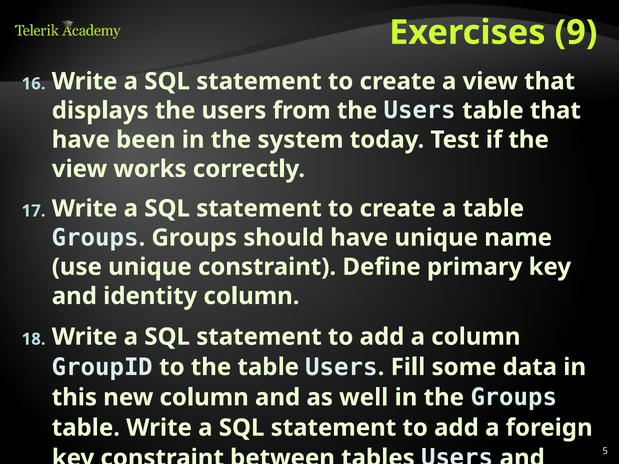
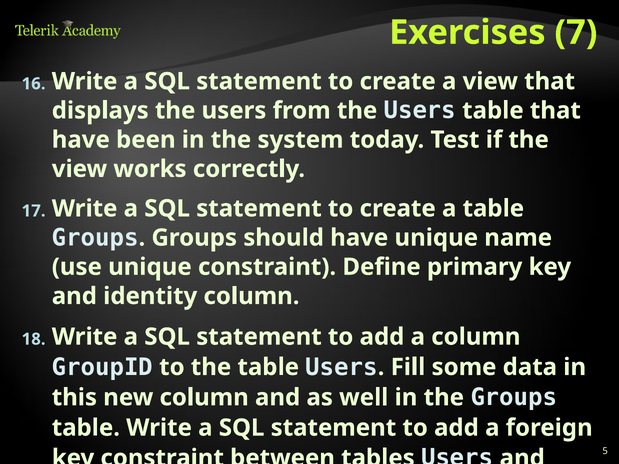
9: 9 -> 7 (576, 32)
